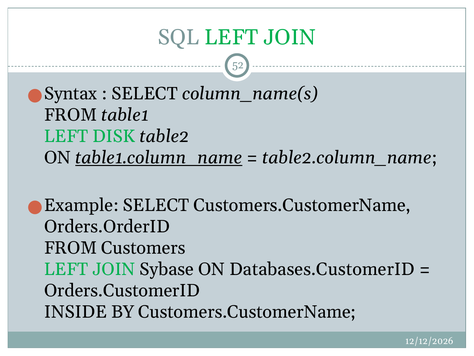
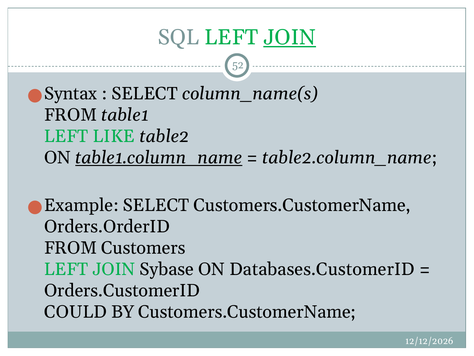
JOIN underline: none -> present (290, 37)
DISK: DISK -> LIKE (114, 136)
INSIDE: INSIDE -> COULD (75, 312)
